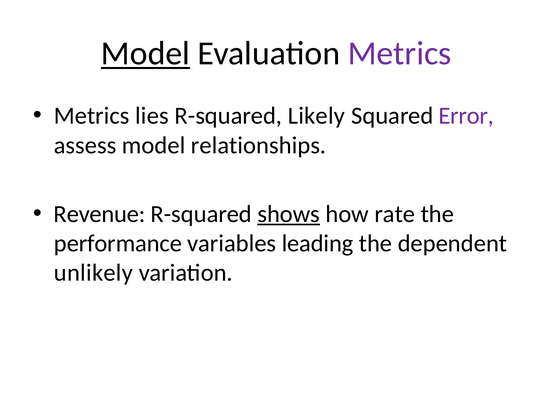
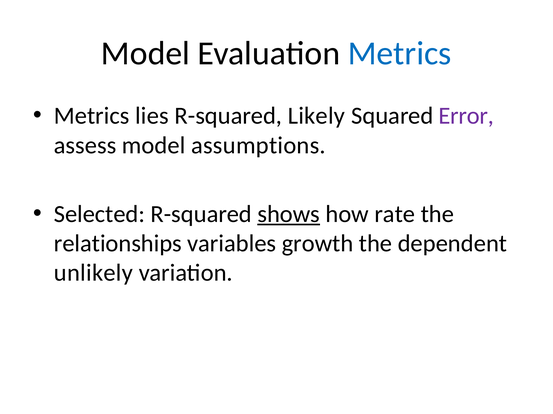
Model underline: present -> none (145, 54)
Metrics colour: purple -> blue (400, 54)
relationships: relationships -> assumptions (258, 146)
Revenue: Revenue -> Selected (99, 214)
performance: performance -> relationships (118, 244)
leading: leading -> growth (317, 244)
